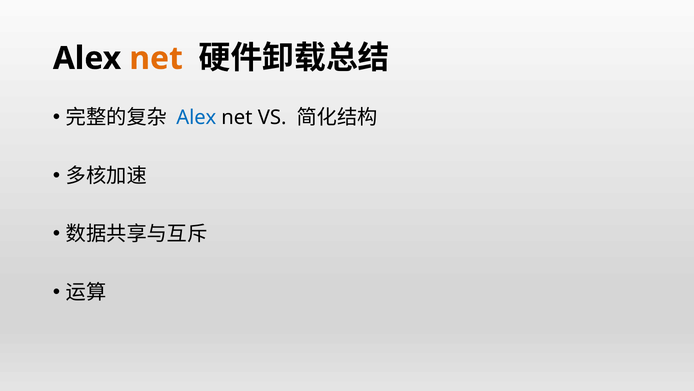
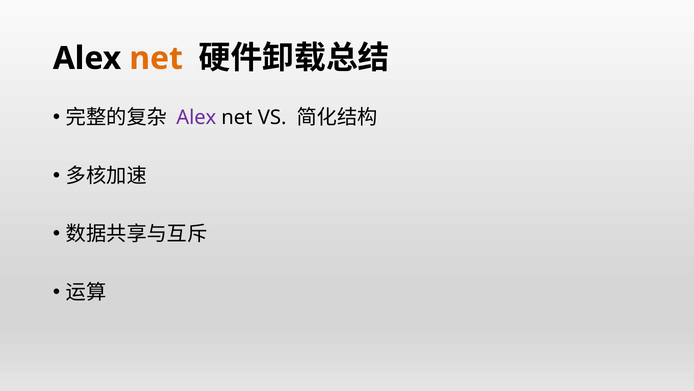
Alex colour: blue -> purple (196, 117)
